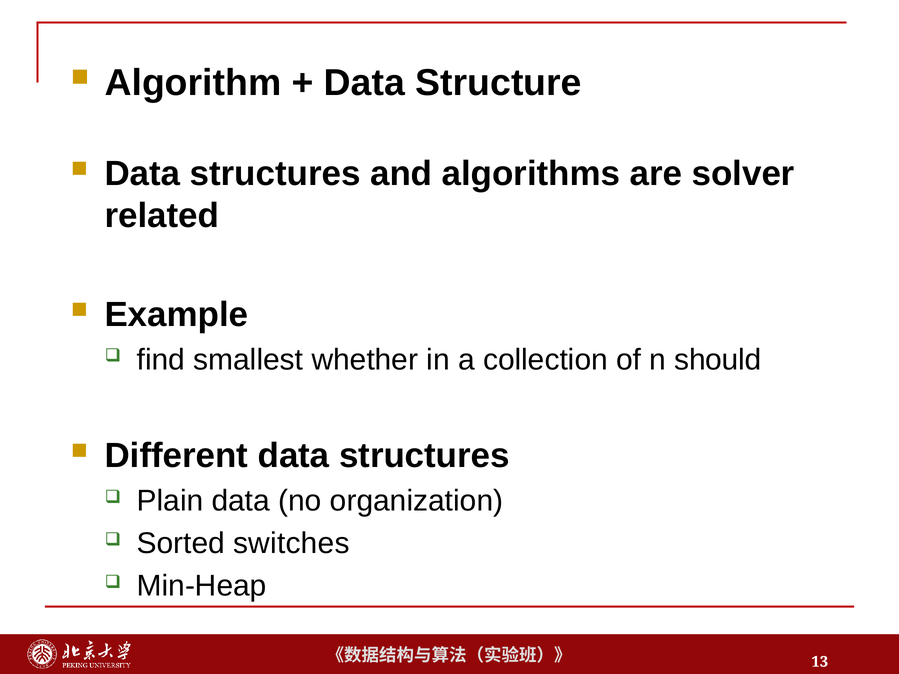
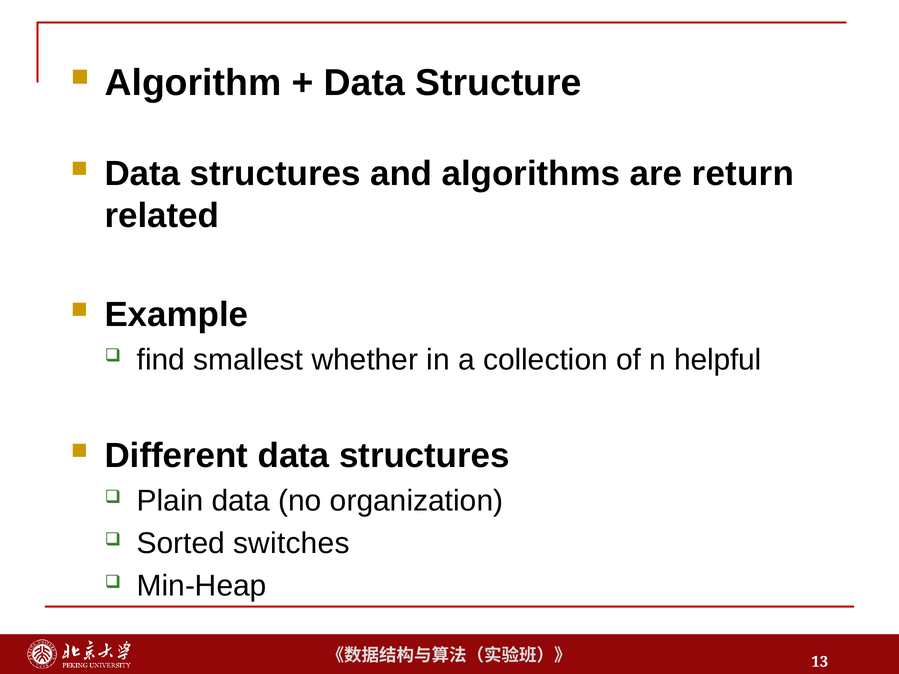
solver: solver -> return (743, 174)
should: should -> helpful (718, 360)
